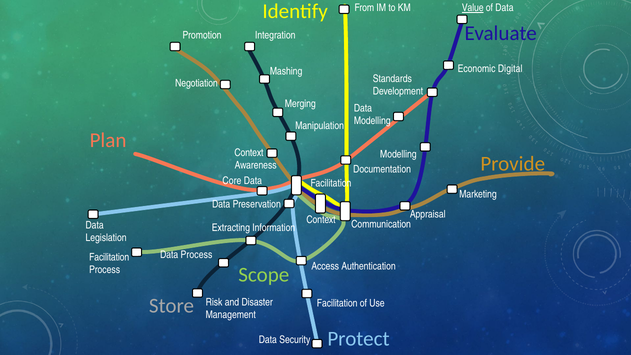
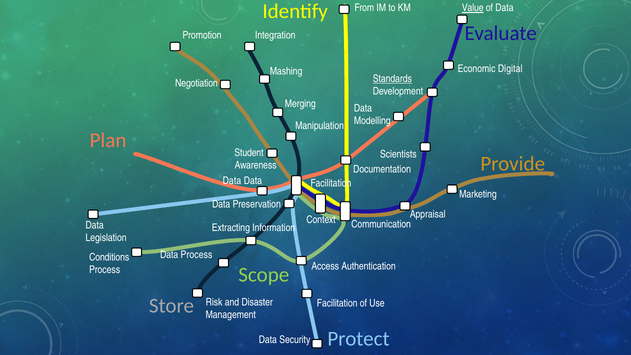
Standards underline: none -> present (392, 79)
Context: Context -> Student (249, 153)
Modelling: Modelling -> Scientists (398, 154)
Core: Core -> Data (232, 181)
Facilitation: Facilitation -> Conditions (109, 257)
